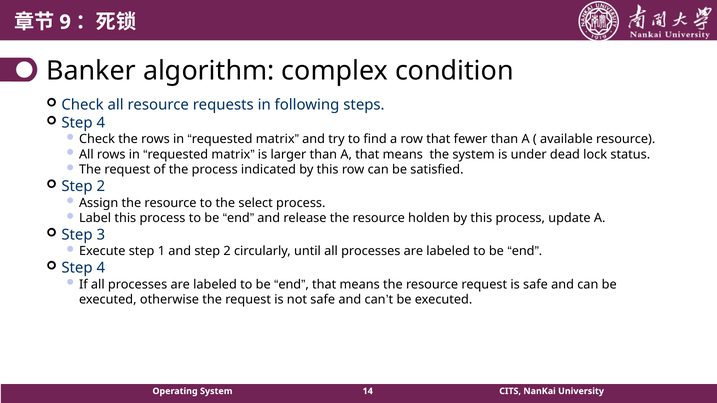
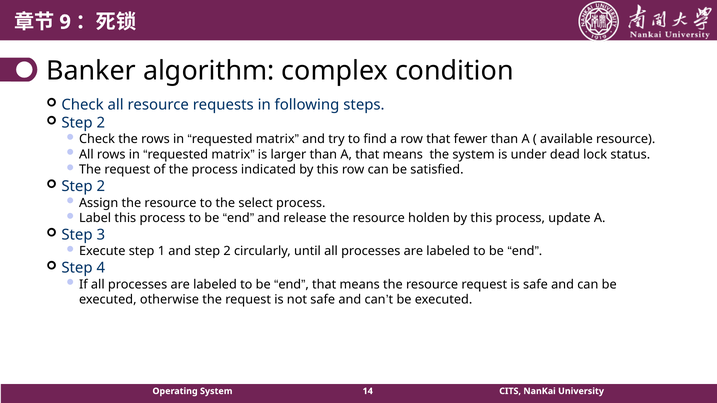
4: 4 -> 2 (101, 123)
